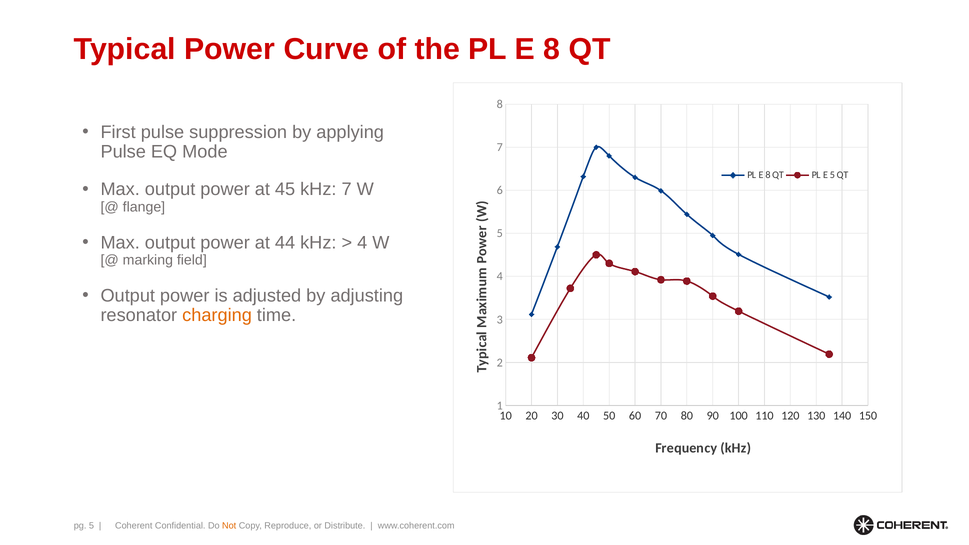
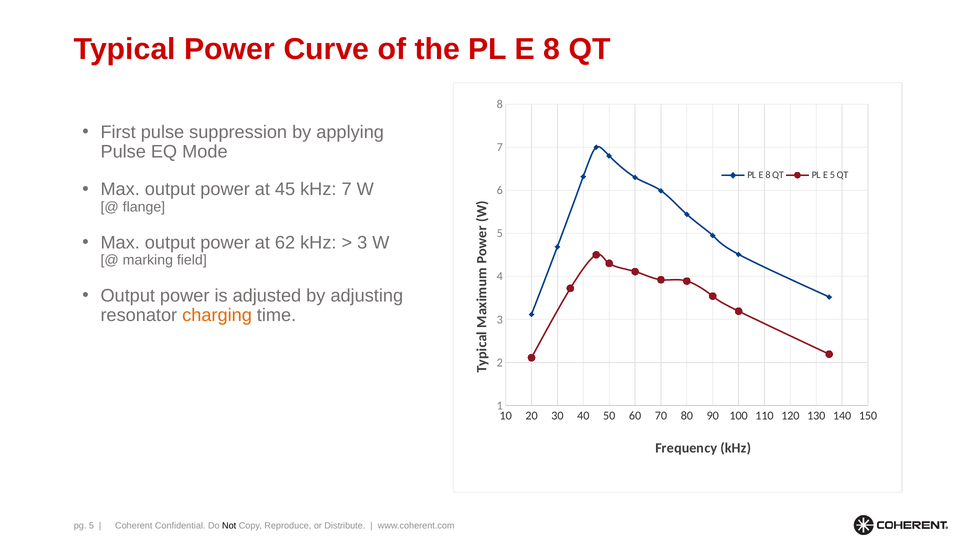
44: 44 -> 62 (285, 243)
4: 4 -> 3 (362, 243)
Not colour: orange -> black (229, 526)
